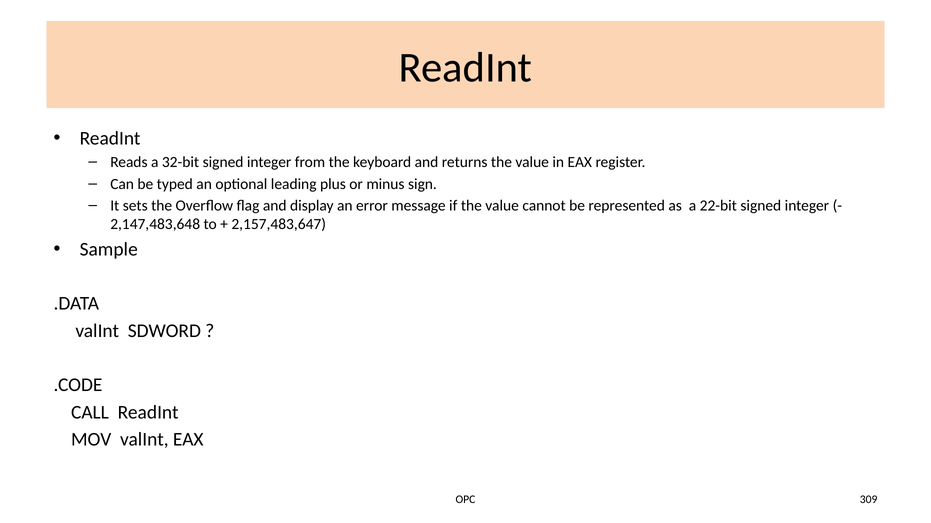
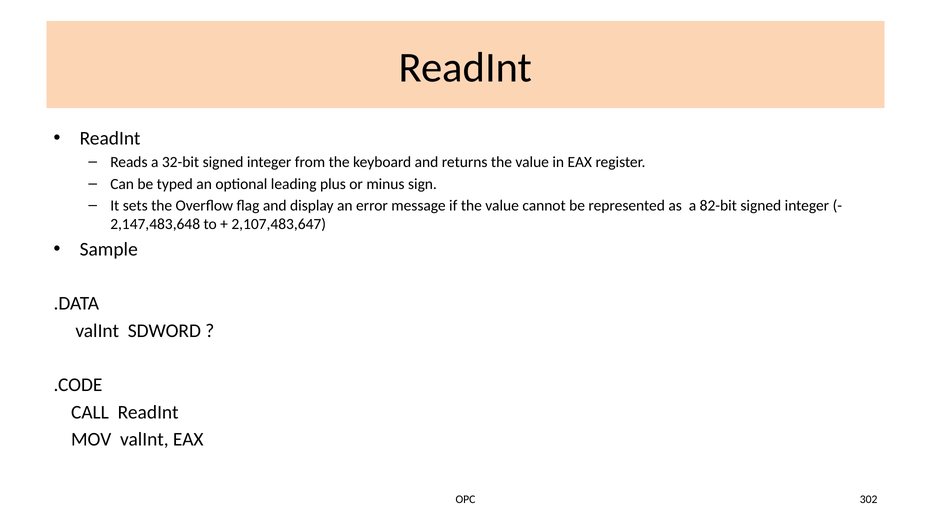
22-bit: 22-bit -> 82-bit (718, 206)
2,157,483,647: 2,157,483,647 -> 2,107,483,647 (279, 224)
309: 309 -> 302 (869, 500)
